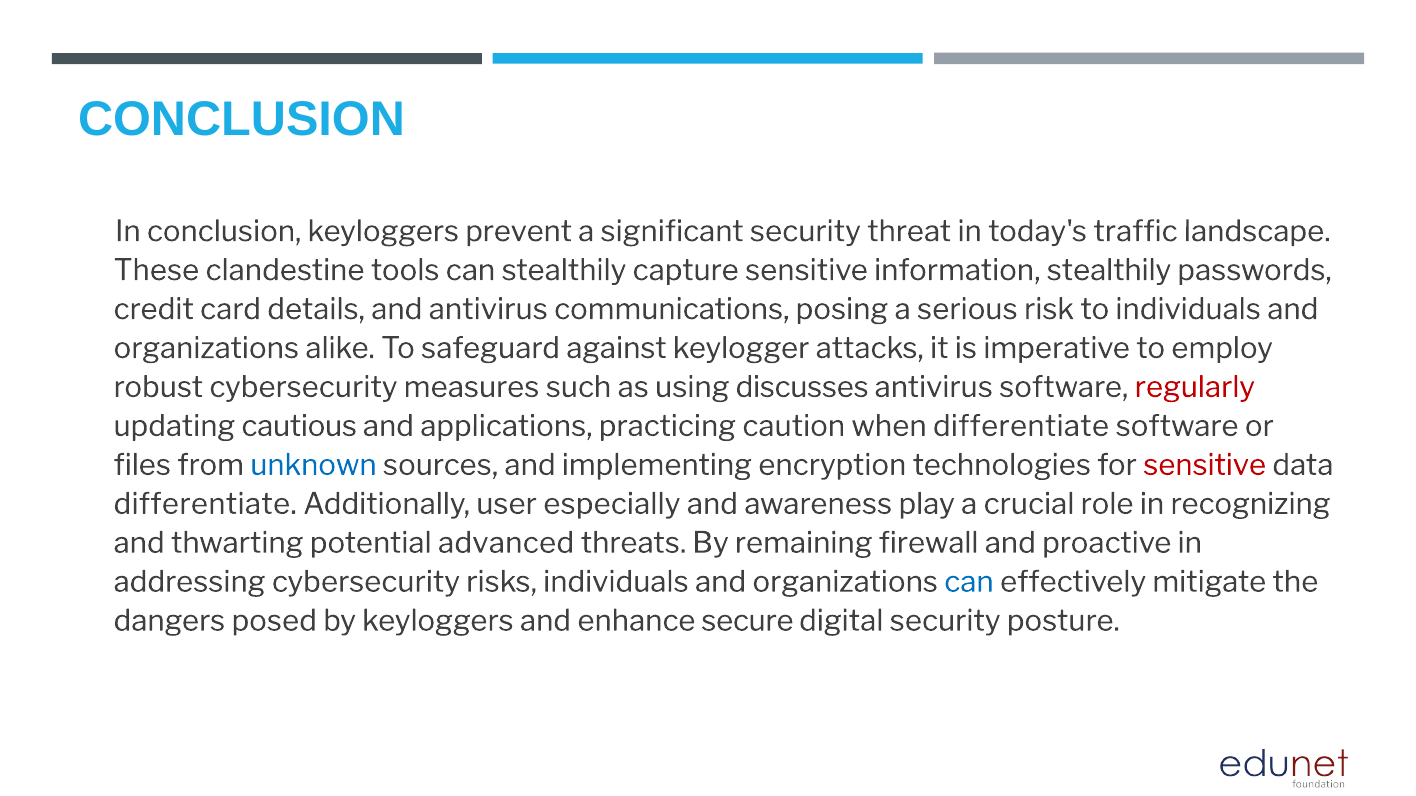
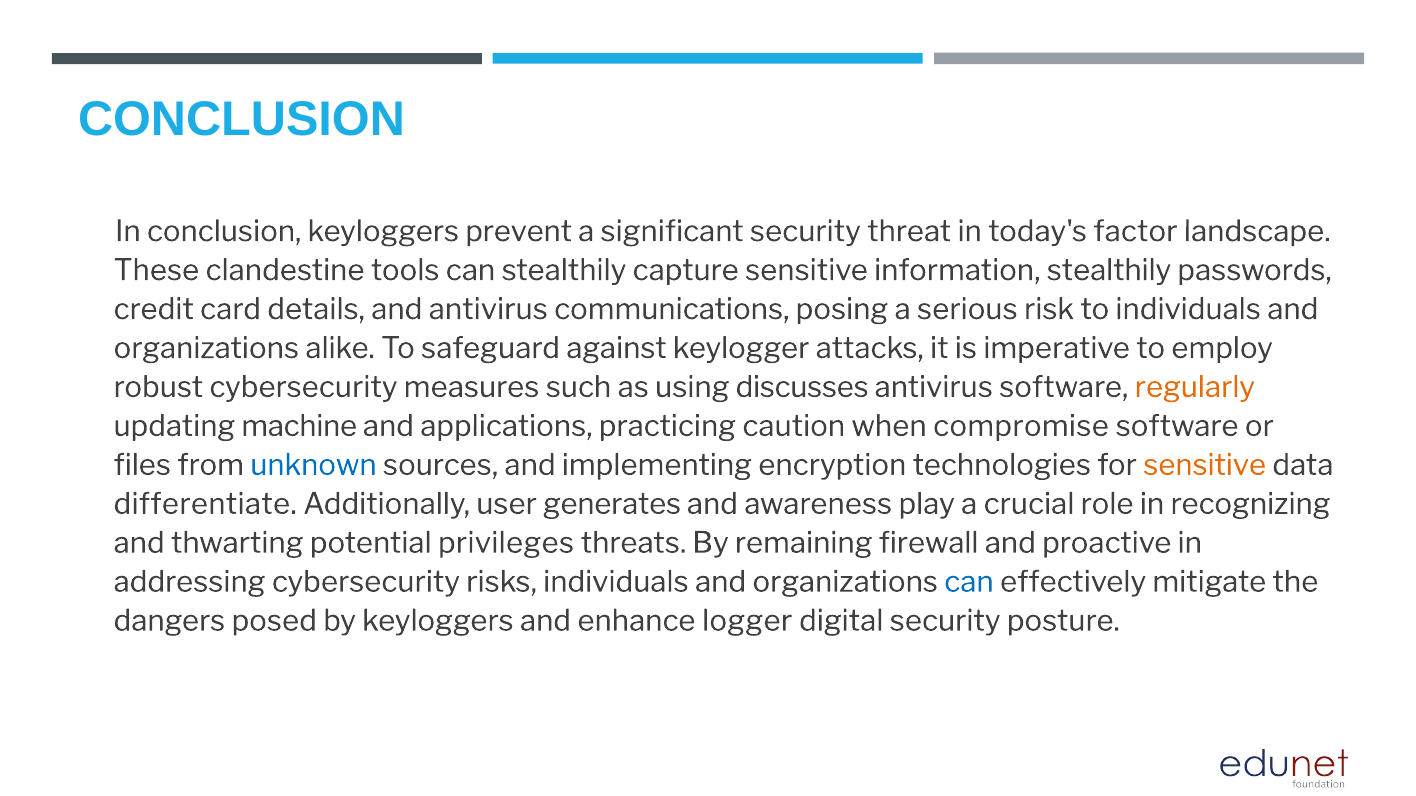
traffic: traffic -> factor (1135, 232)
regularly colour: red -> orange (1195, 387)
cautious: cautious -> machine (299, 426)
when differentiate: differentiate -> compromise (1021, 426)
sensitive colour: red -> orange (1205, 465)
especially: especially -> generates (612, 504)
advanced: advanced -> privileges (506, 543)
secure: secure -> logger (747, 621)
